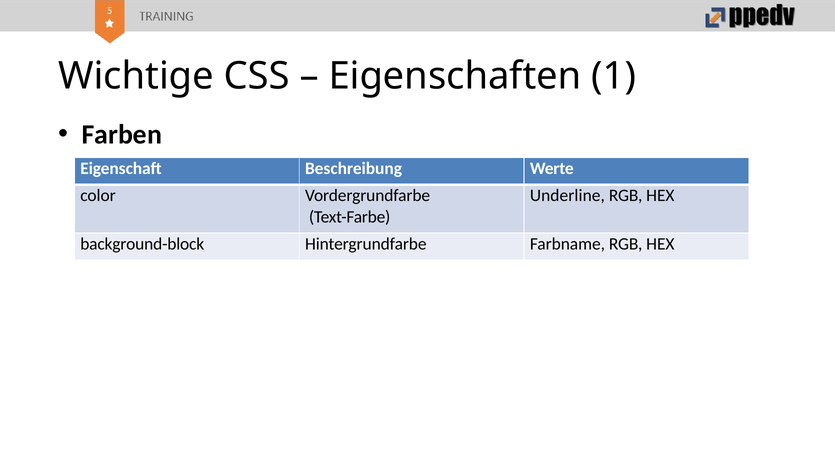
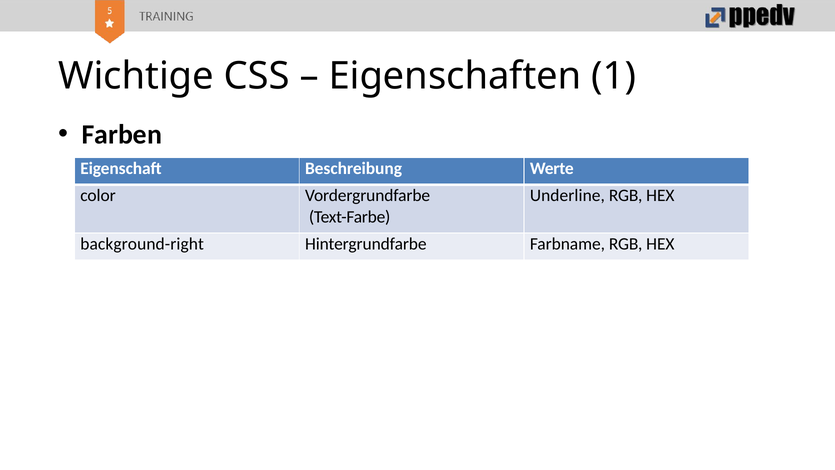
background-block: background-block -> background-right (142, 244)
